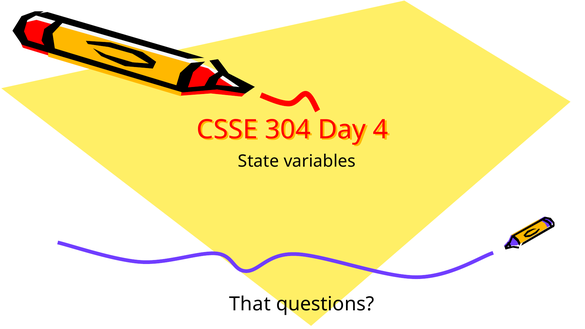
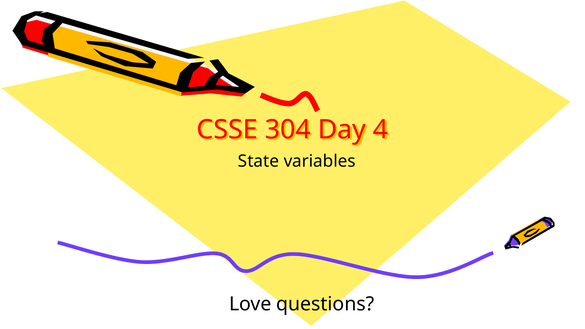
That: That -> Love (250, 304)
